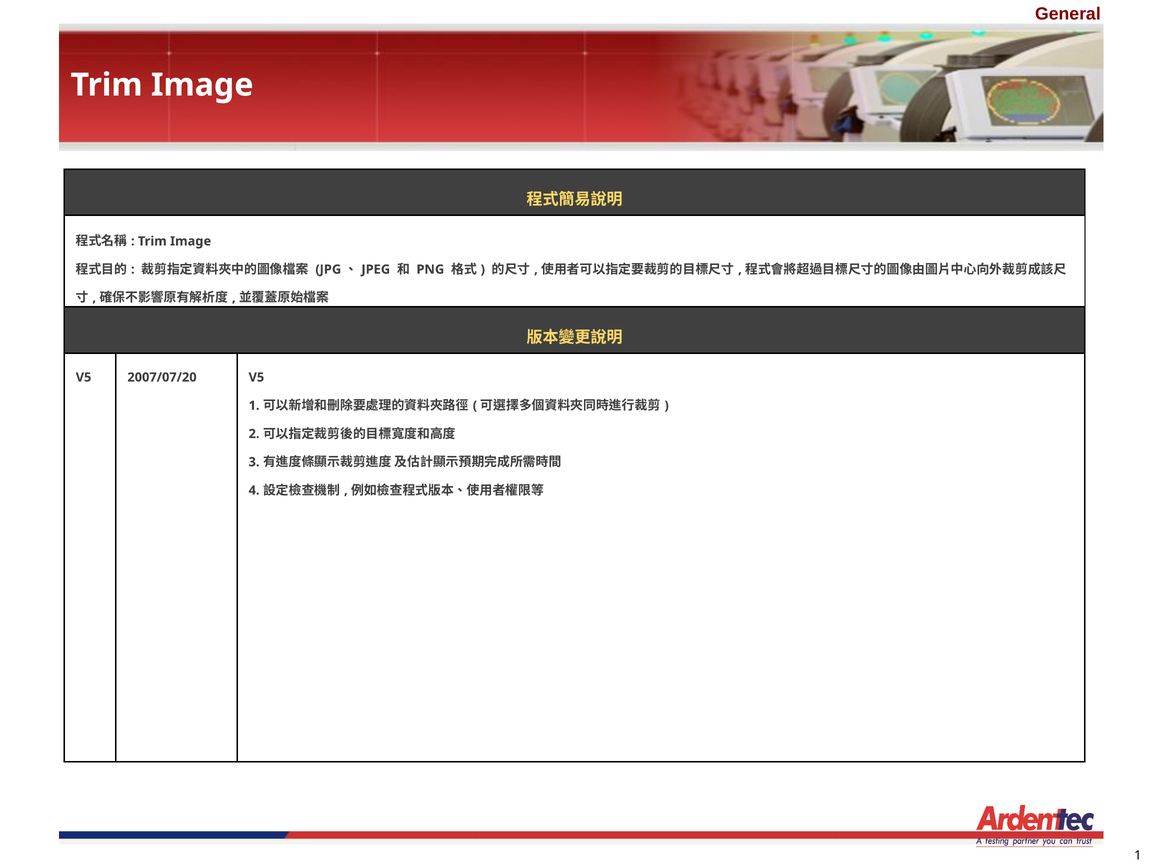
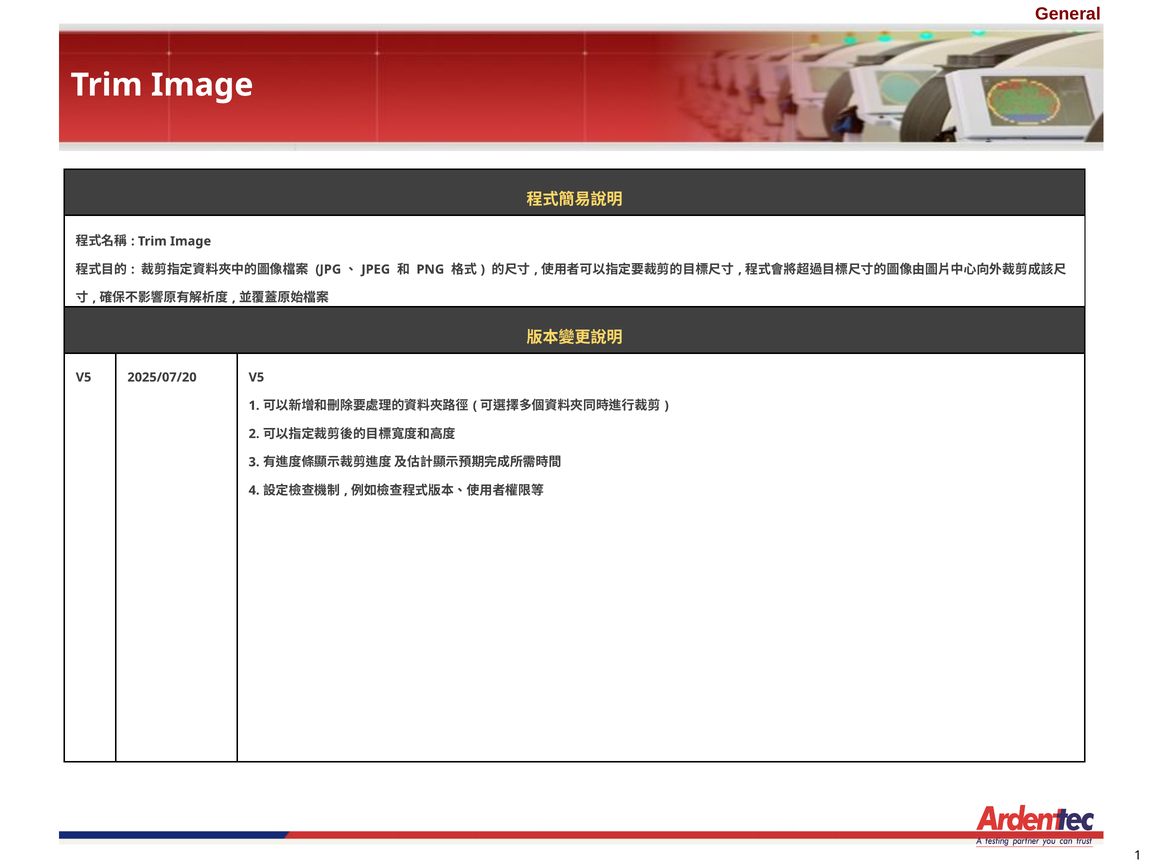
2007/07/20: 2007/07/20 -> 2025/07/20 (162, 377)
